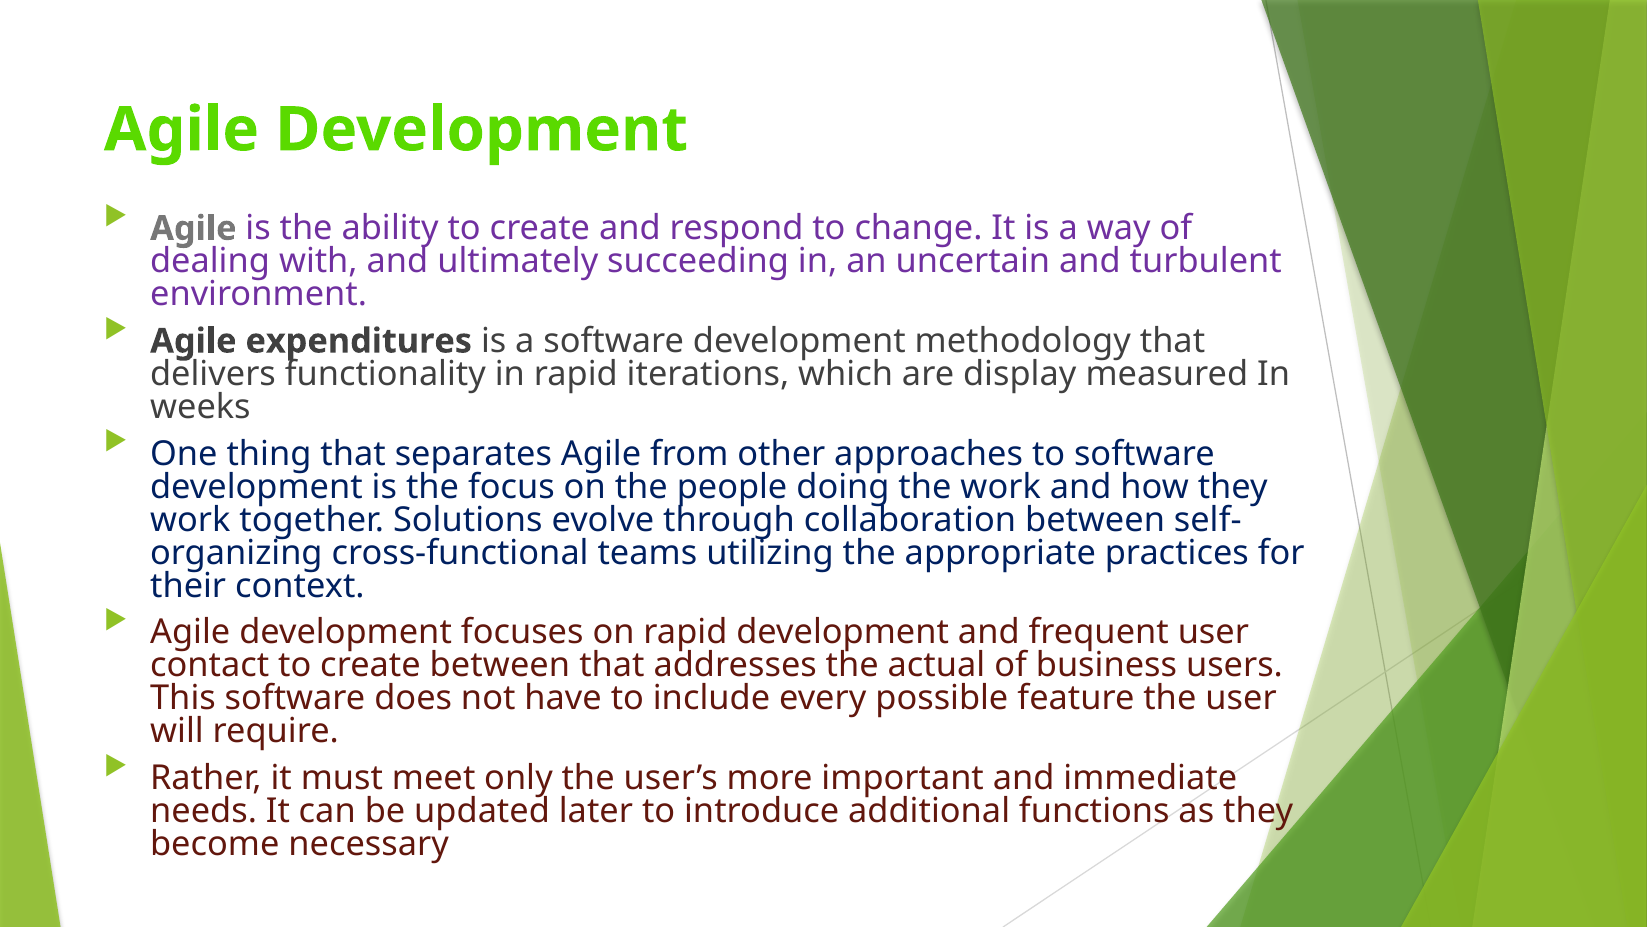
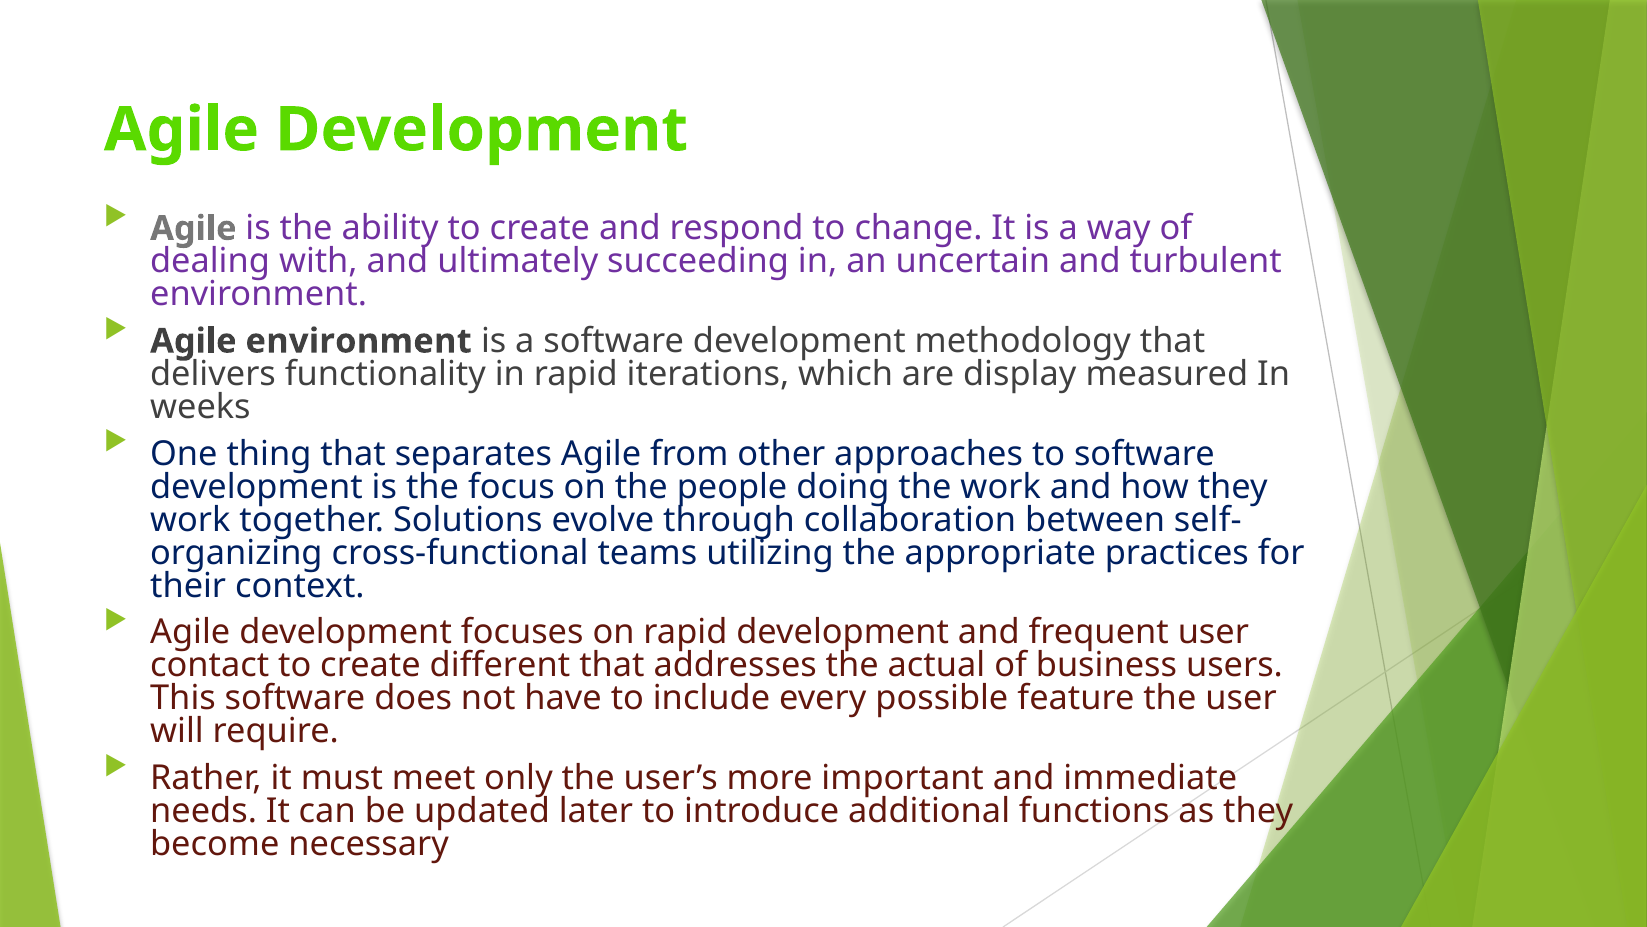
Agile expenditures: expenditures -> environment (359, 341)
create between: between -> different (500, 665)
